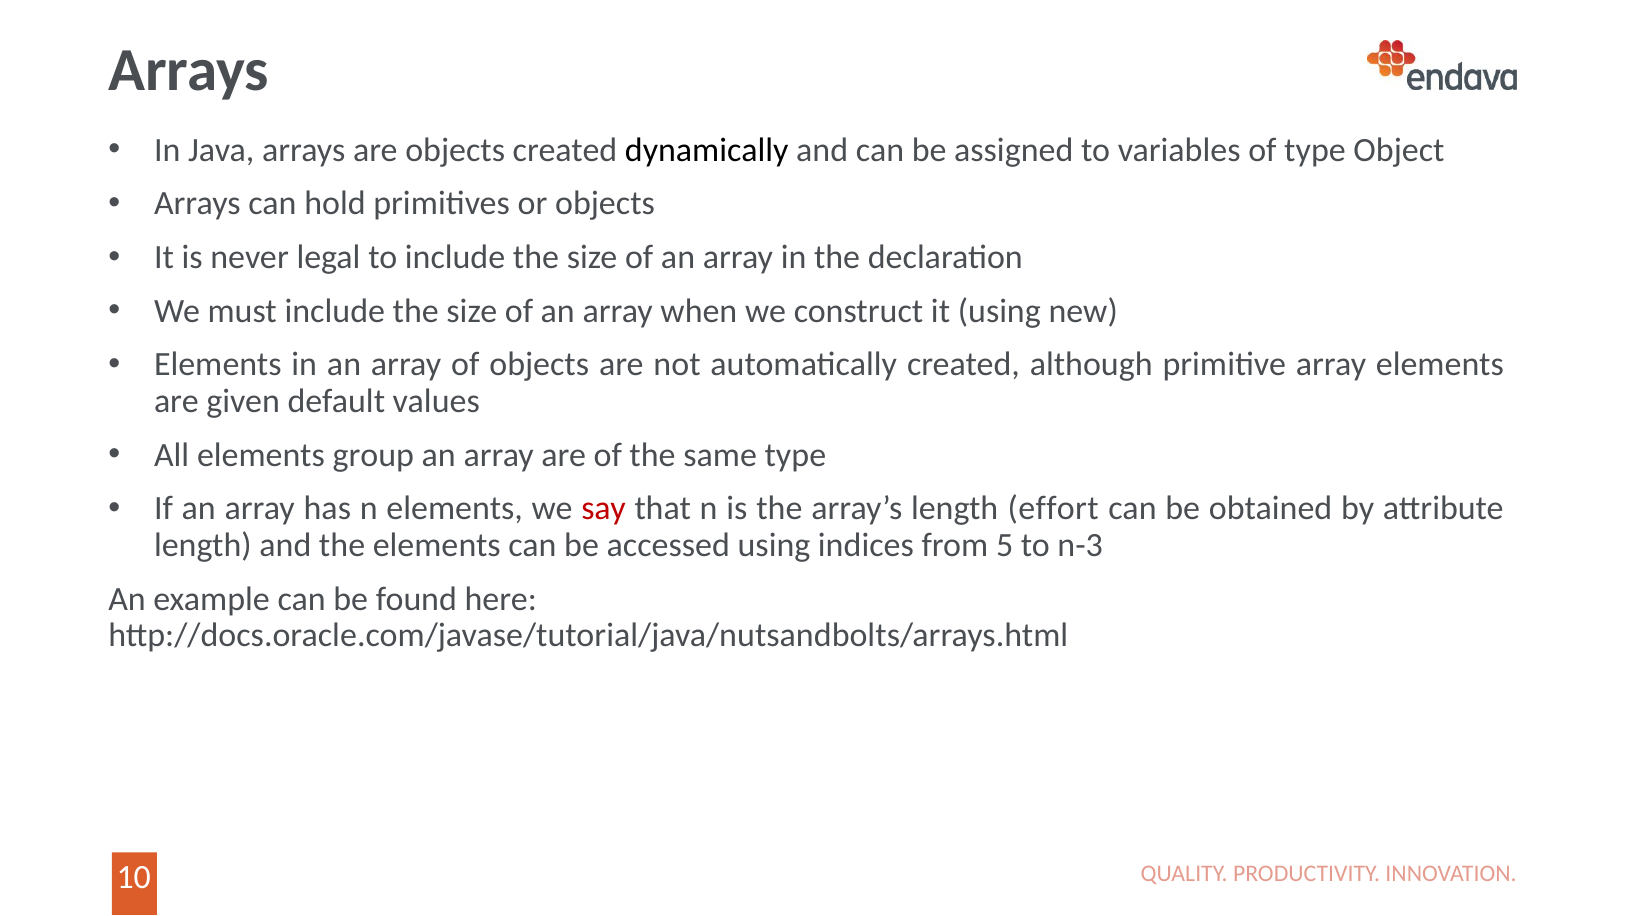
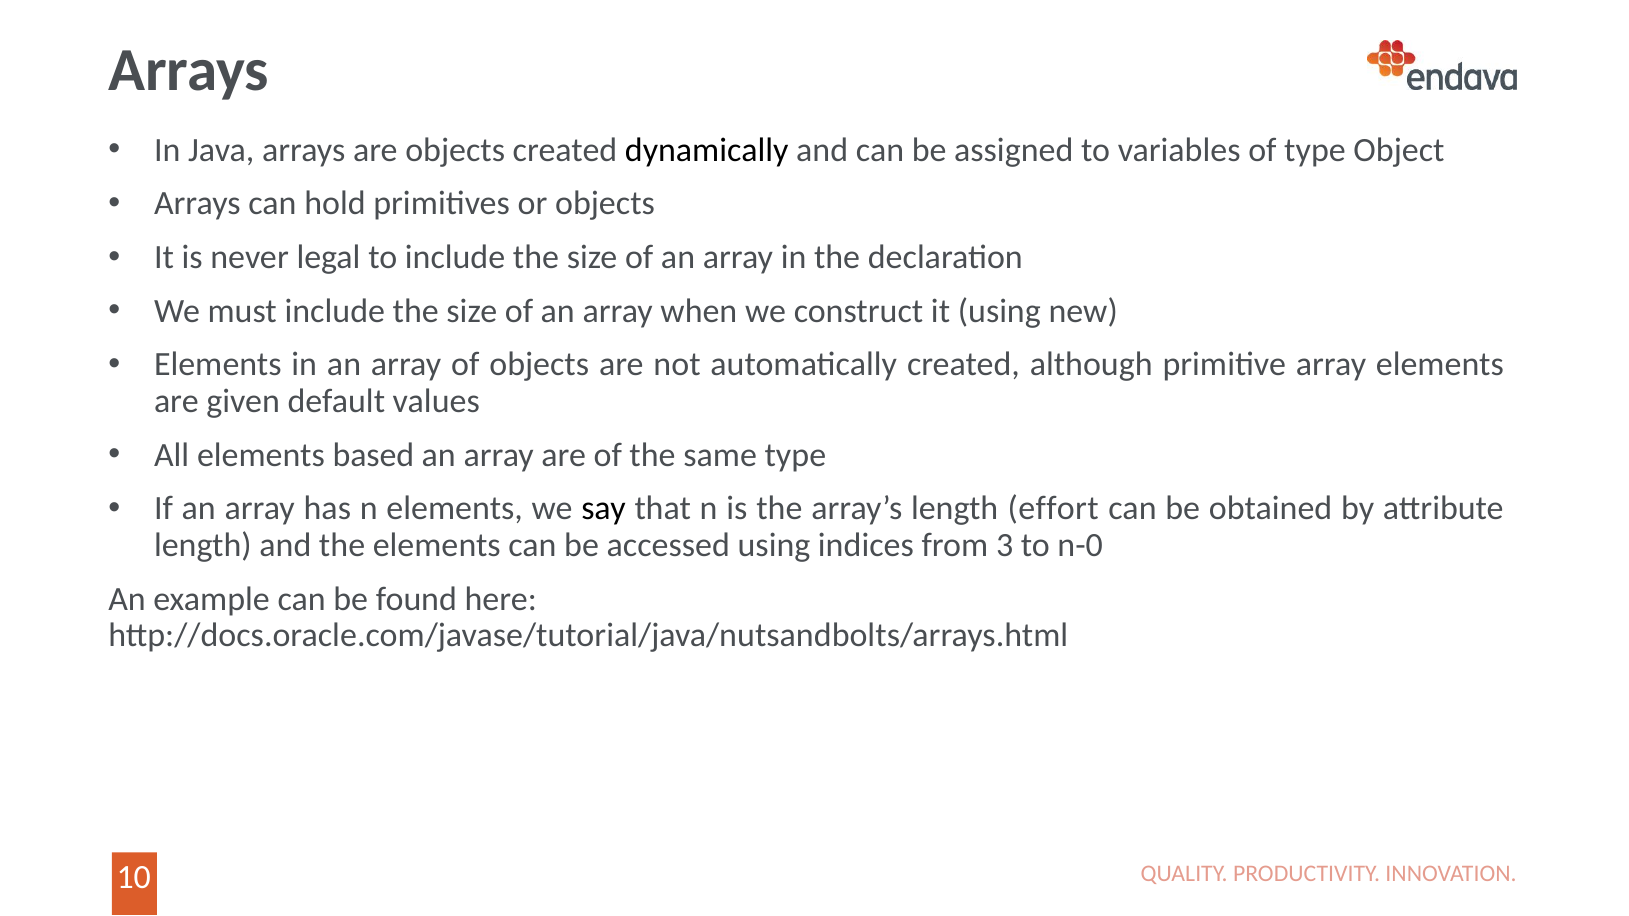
group: group -> based (373, 455)
say colour: red -> black (604, 509)
5: 5 -> 3 (1005, 545)
n-3: n-3 -> n-0 (1080, 545)
